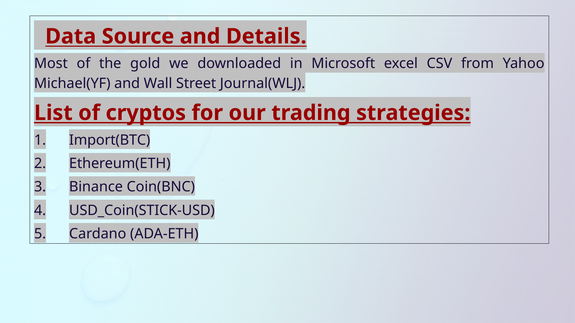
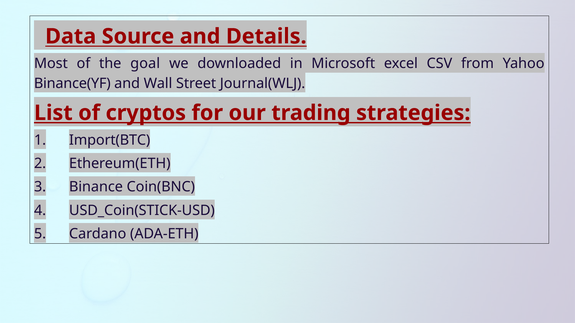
gold: gold -> goal (145, 64)
Michael(YF: Michael(YF -> Binance(YF (72, 83)
